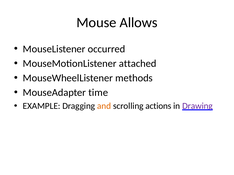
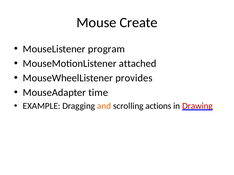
Allows: Allows -> Create (139, 23)
occurred: occurred -> program (106, 49)
methods: methods -> provides (134, 78)
Drawing colour: purple -> red (197, 106)
